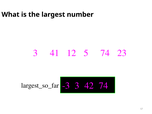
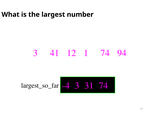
5: 5 -> 1 (86, 53)
23: 23 -> 94 (122, 53)
-3: -3 -> -4 (66, 86)
42: 42 -> 31 (89, 86)
